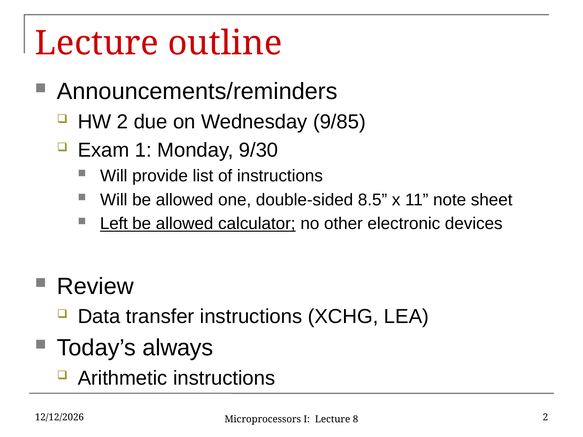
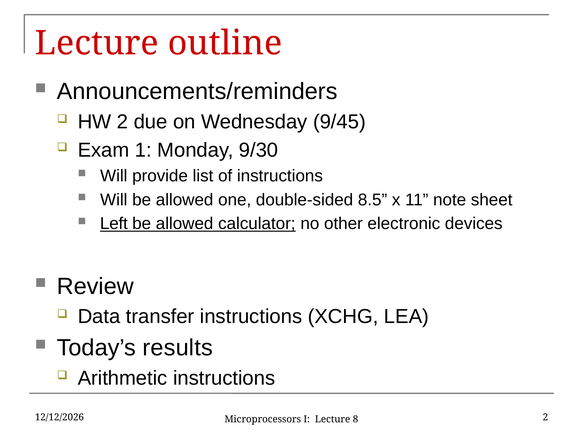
9/85: 9/85 -> 9/45 (339, 122)
always: always -> results (178, 348)
